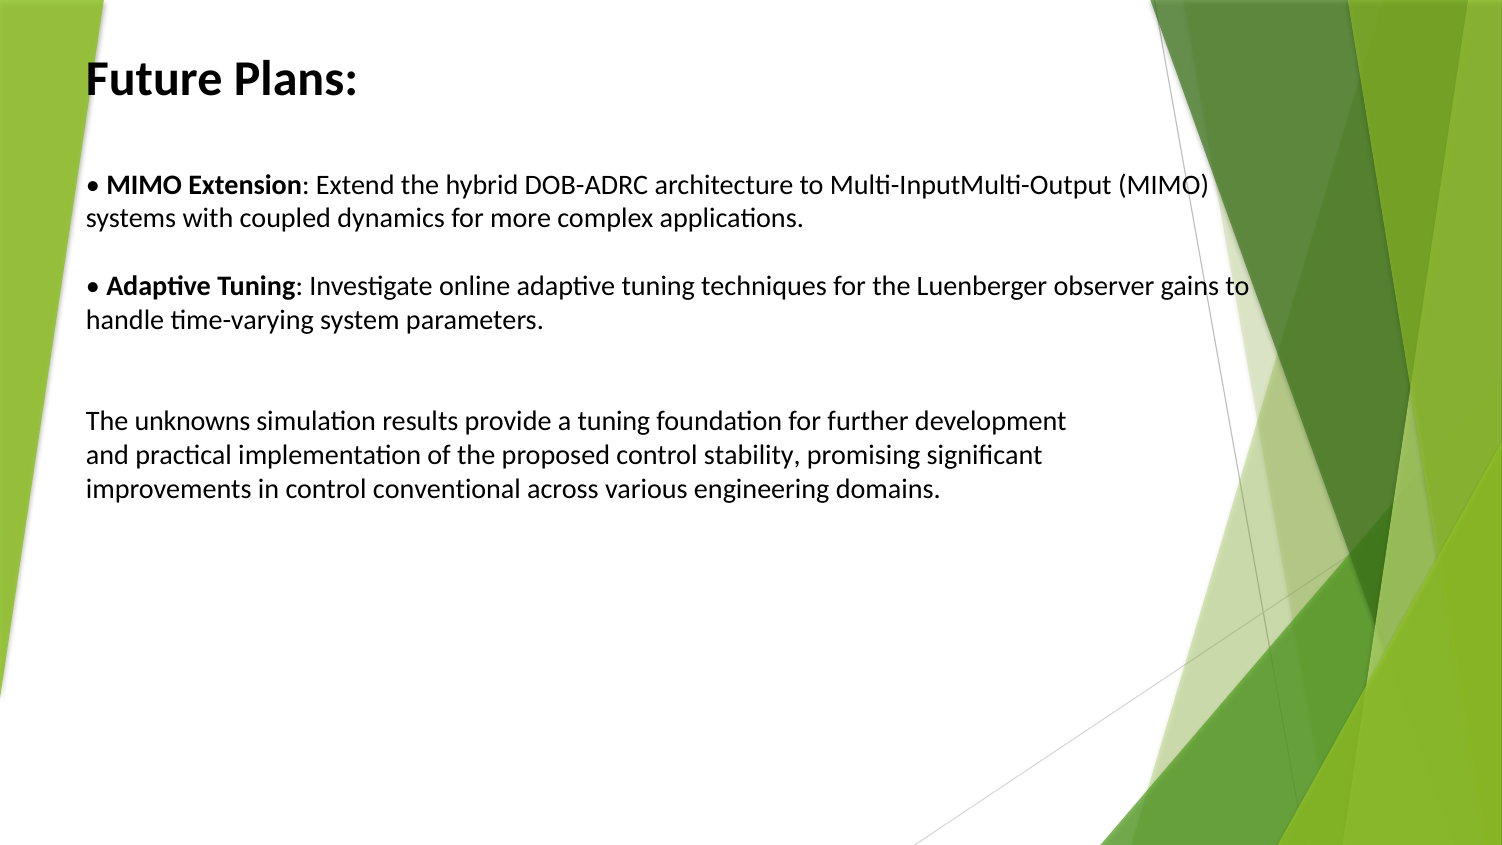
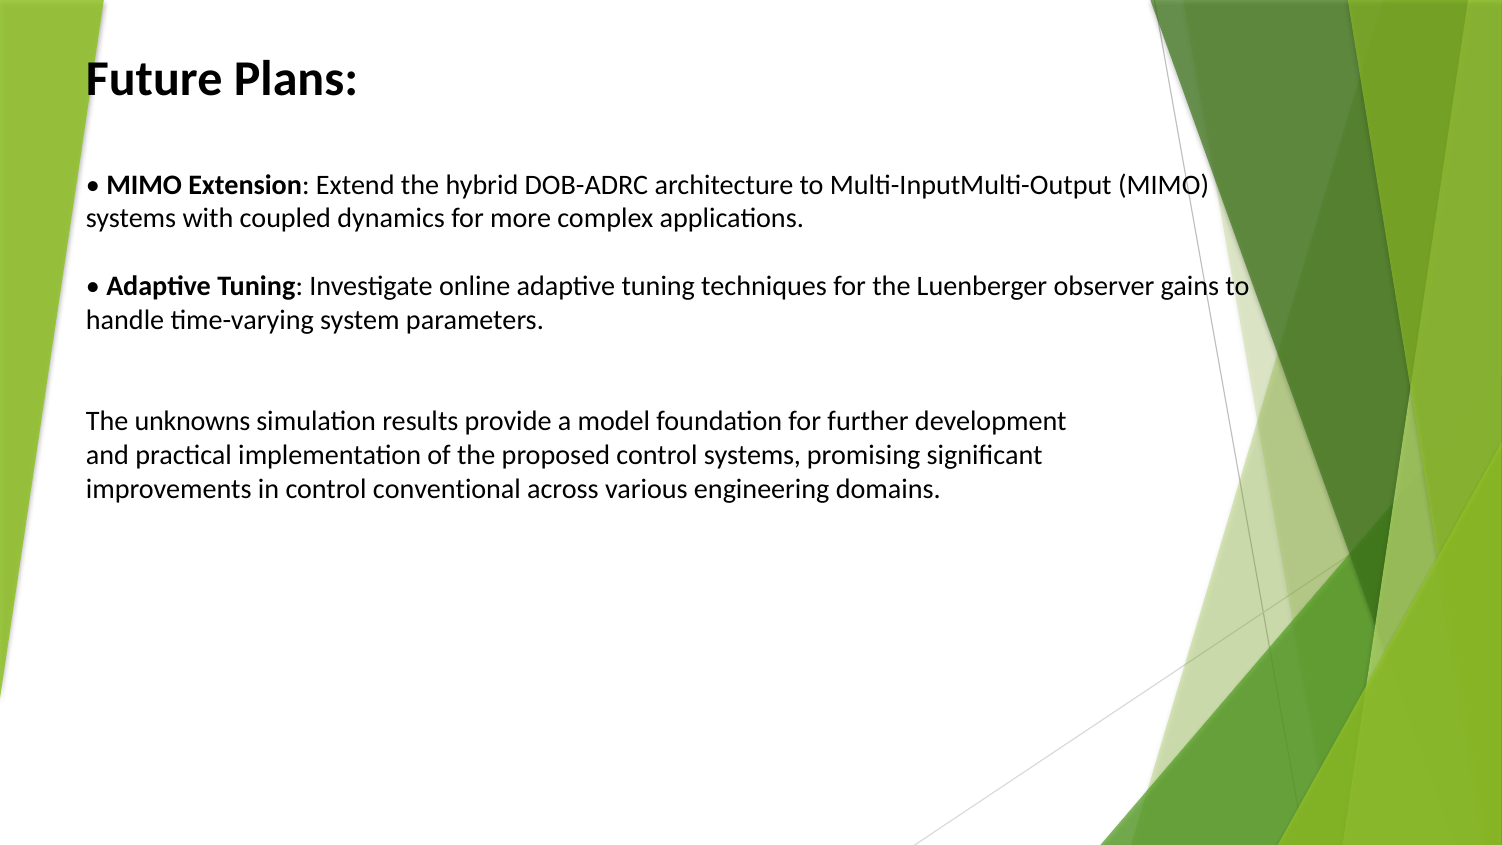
a tuning: tuning -> model (614, 421)
control stability: stability -> systems (752, 455)
